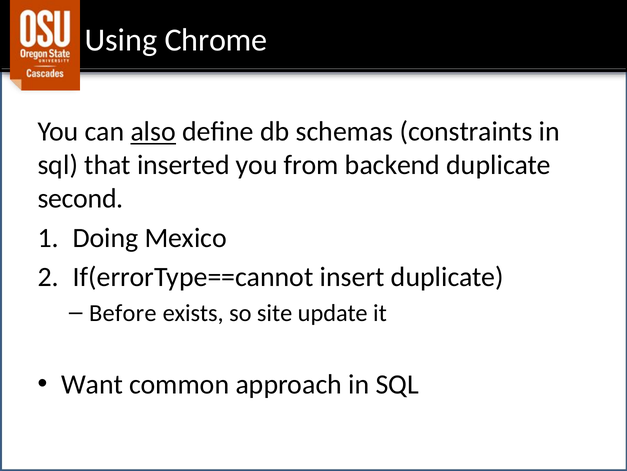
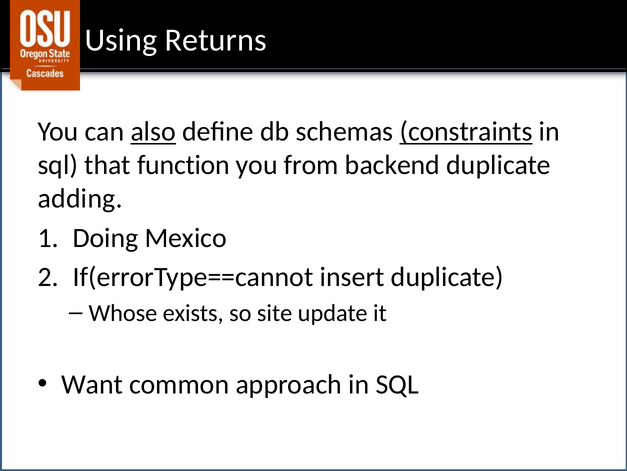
Chrome: Chrome -> Returns (216, 40)
constraints underline: none -> present (466, 132)
inserted: inserted -> function (183, 165)
second: second -> adding (80, 198)
Before: Before -> Whose (123, 312)
